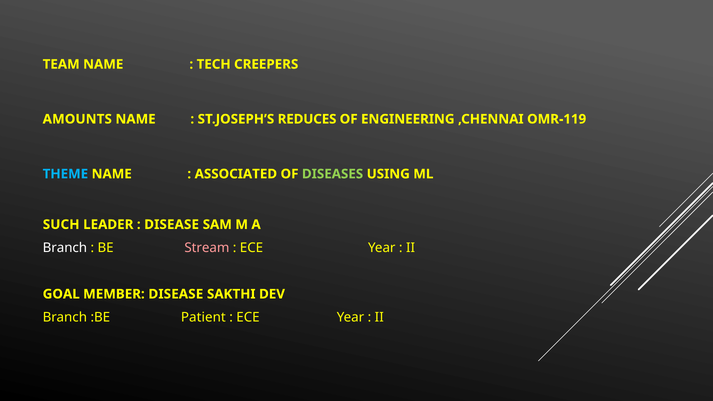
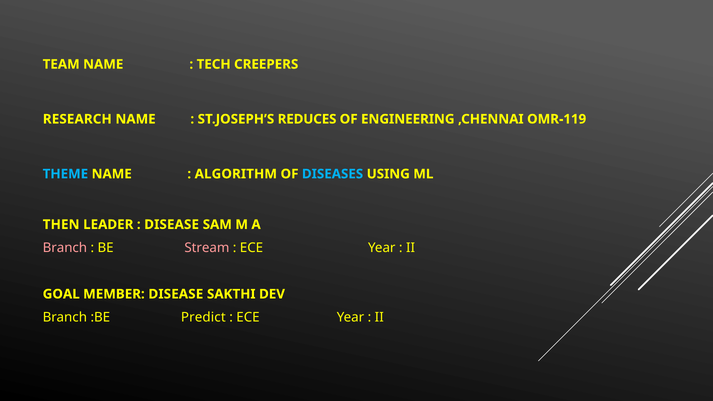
AMOUNTS: AMOUNTS -> RESEARCH (77, 119)
ASSOCIATED: ASSOCIATED -> ALGORITHM (236, 174)
DISEASES colour: light green -> light blue (333, 174)
SUCH: SUCH -> THEN (61, 225)
Branch colour: white -> pink (65, 248)
Patient: Patient -> Predict (203, 317)
